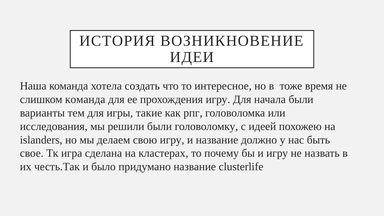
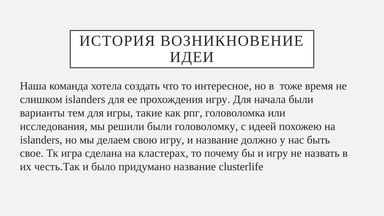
слишком команда: команда -> islanders (85, 99)
